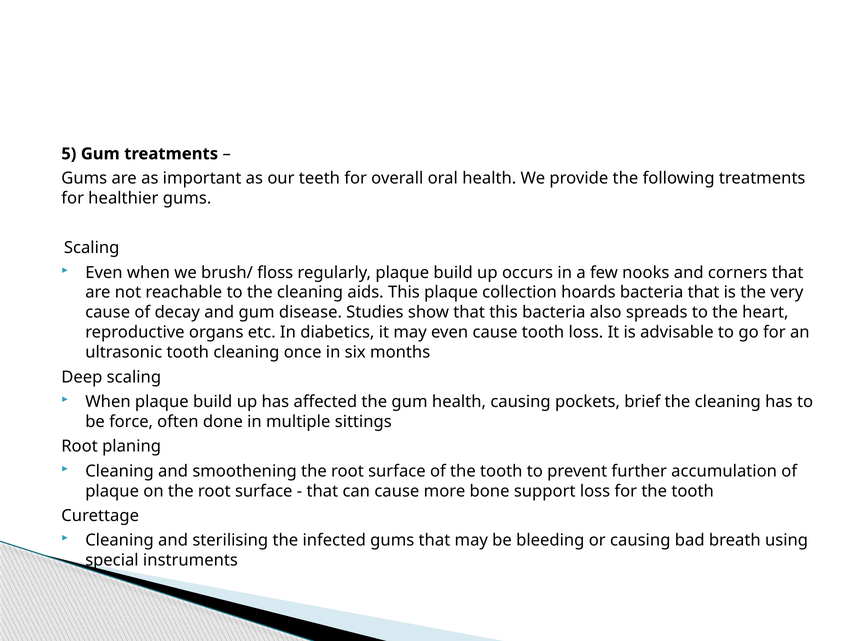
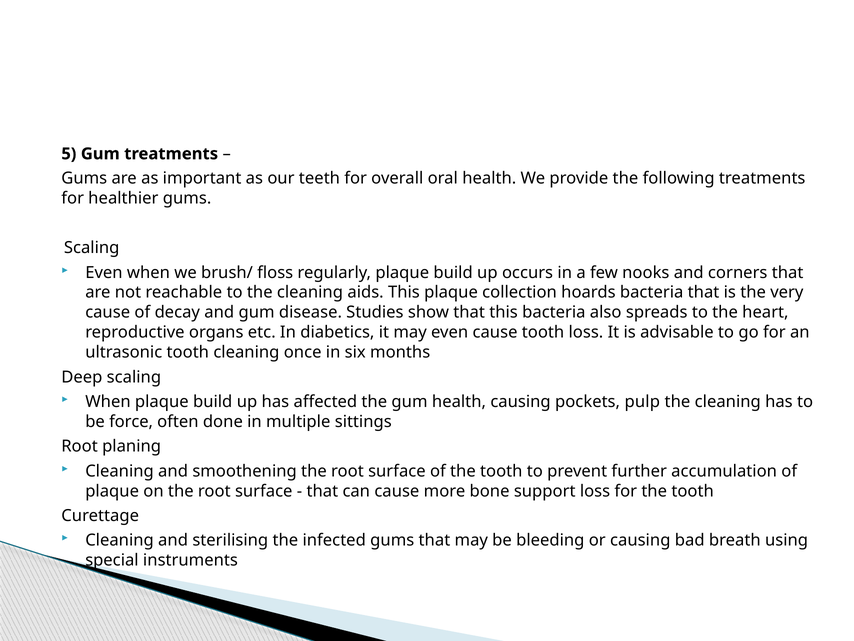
brief: brief -> pulp (642, 401)
